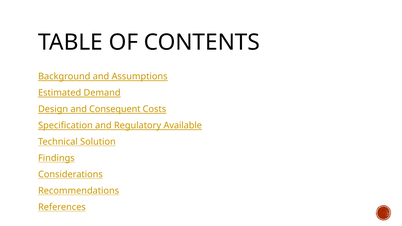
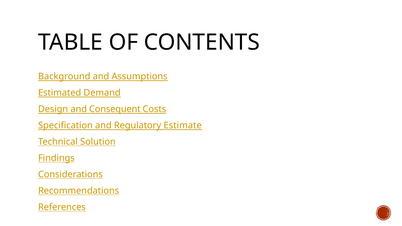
Available: Available -> Estimate (183, 126)
